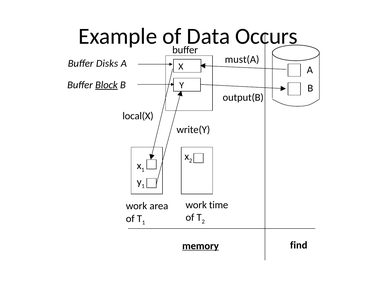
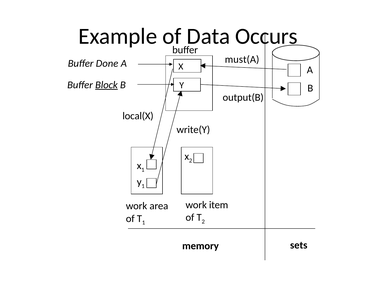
Disks: Disks -> Done (107, 64)
time: time -> item (219, 205)
find: find -> sets (299, 245)
memory underline: present -> none (200, 246)
